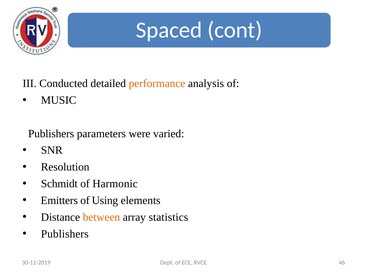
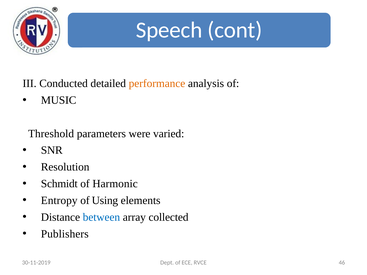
Spaced: Spaced -> Speech (169, 30)
Publishers: Publishers -> Threshold (51, 134)
Emitters: Emitters -> Entropy (59, 201)
between colour: orange -> blue (101, 217)
statistics: statistics -> collected (169, 217)
